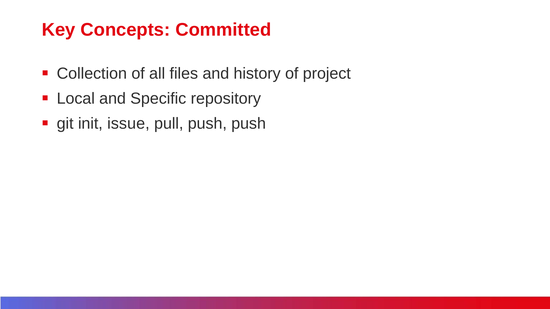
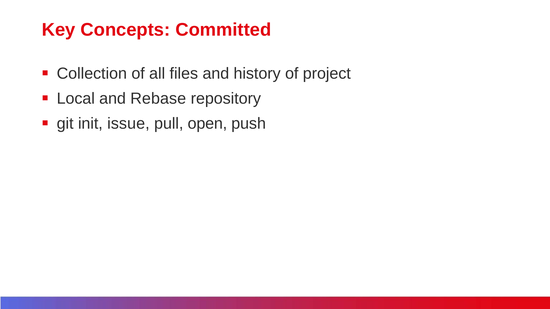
Specific: Specific -> Rebase (158, 99)
pull push: push -> open (207, 124)
